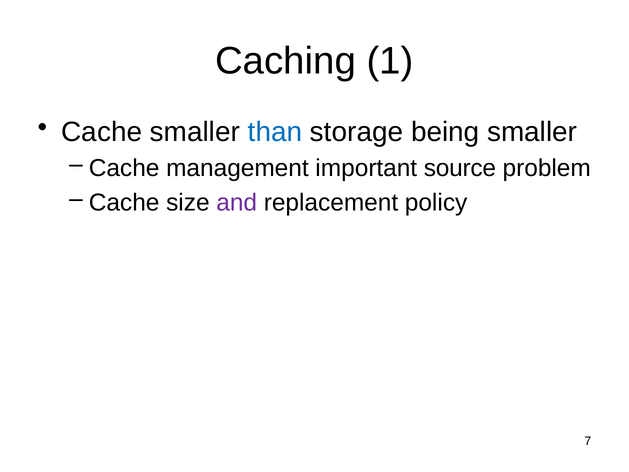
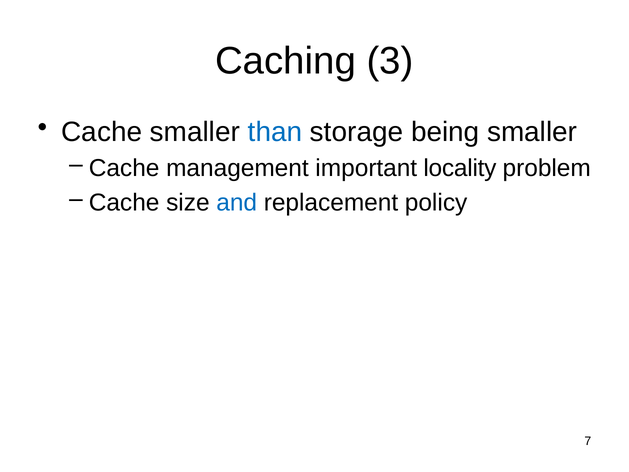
1: 1 -> 3 (390, 61)
source: source -> locality (460, 168)
and colour: purple -> blue (237, 202)
